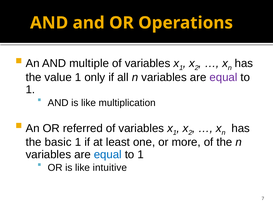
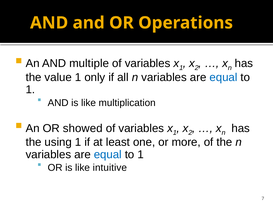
equal colour: purple -> blue (223, 77)
referred: referred -> showed (83, 128)
basic: basic -> using (58, 142)
